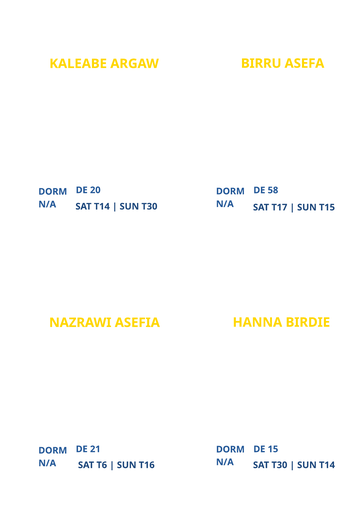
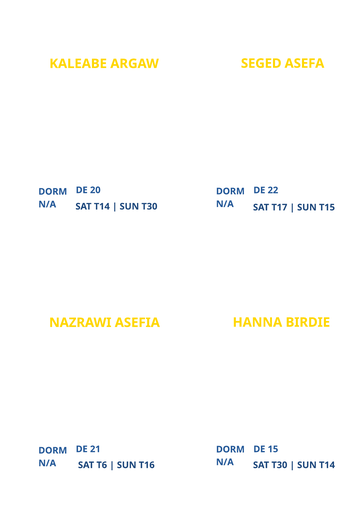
BIRRU: BIRRU -> SEGED (261, 64)
58: 58 -> 22 (273, 191)
